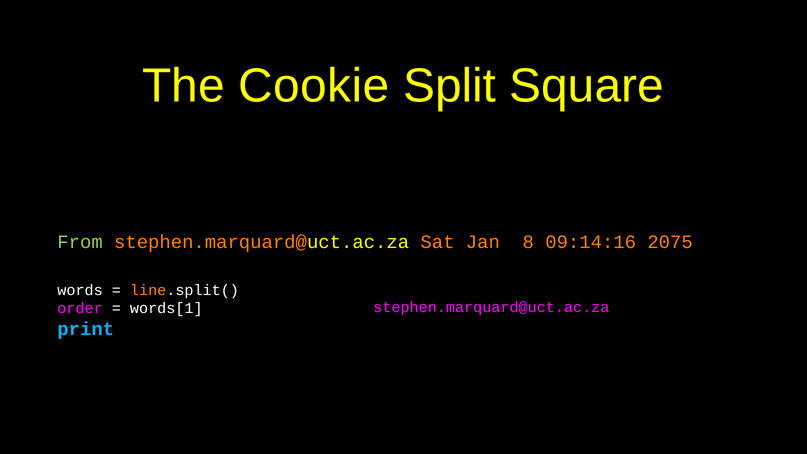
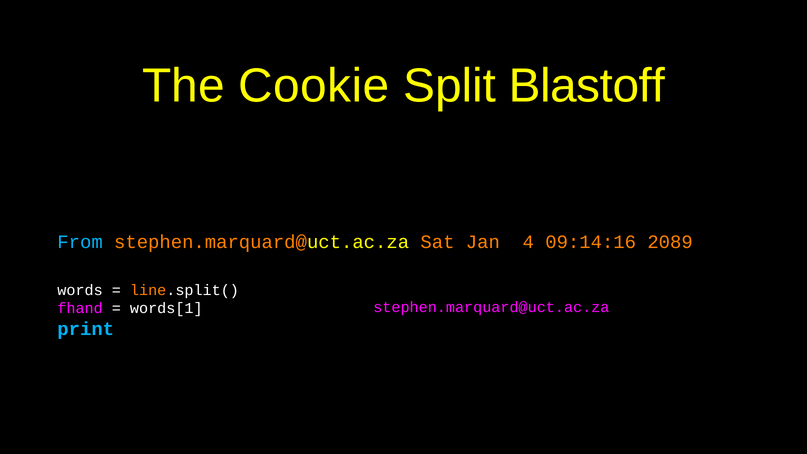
Square: Square -> Blastoff (587, 86)
From colour: light green -> light blue (80, 242)
8: 8 -> 4 (528, 242)
2075: 2075 -> 2089 (670, 242)
order: order -> fhand (80, 308)
